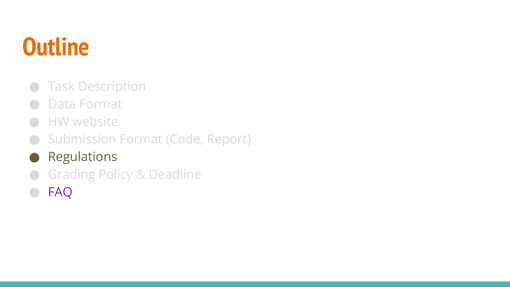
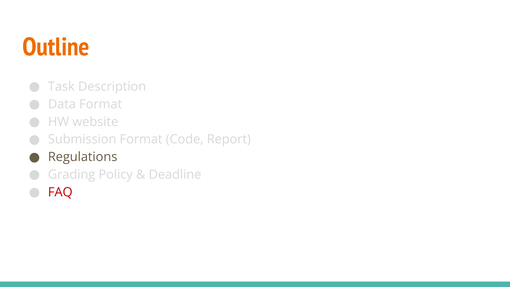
FAQ colour: purple -> red (60, 192)
